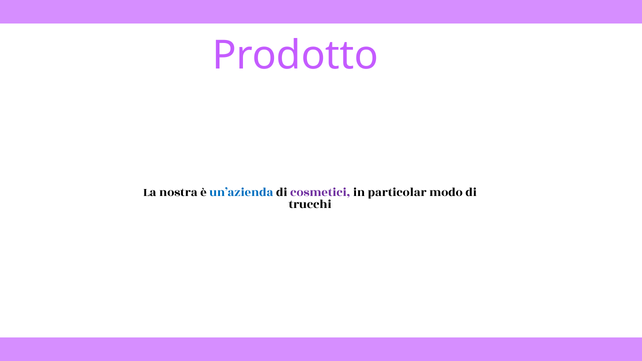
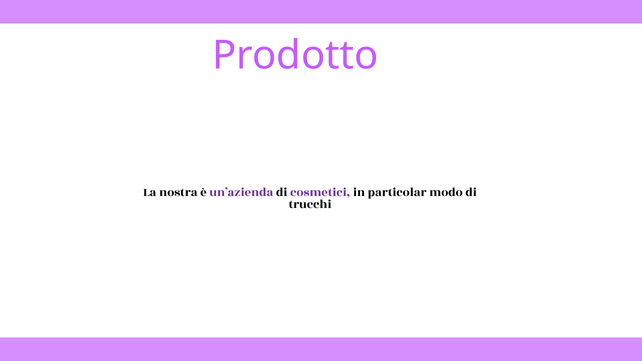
un’azienda colour: blue -> purple (241, 192)
